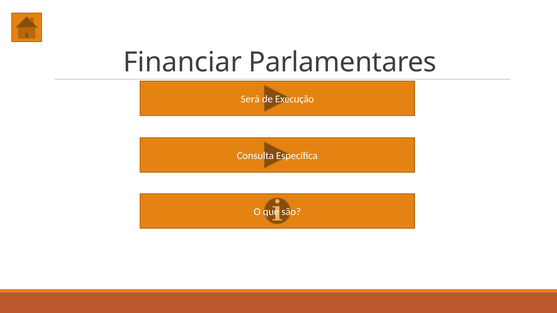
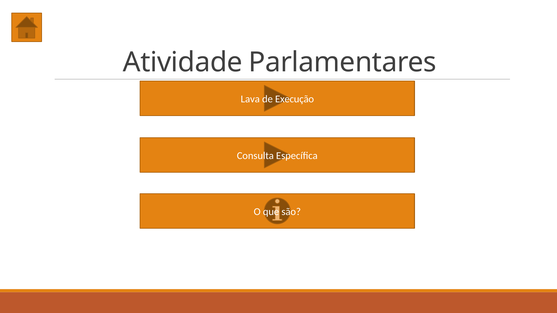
Financiar: Financiar -> Atividade (183, 62)
Será: Será -> Lava (250, 99)
